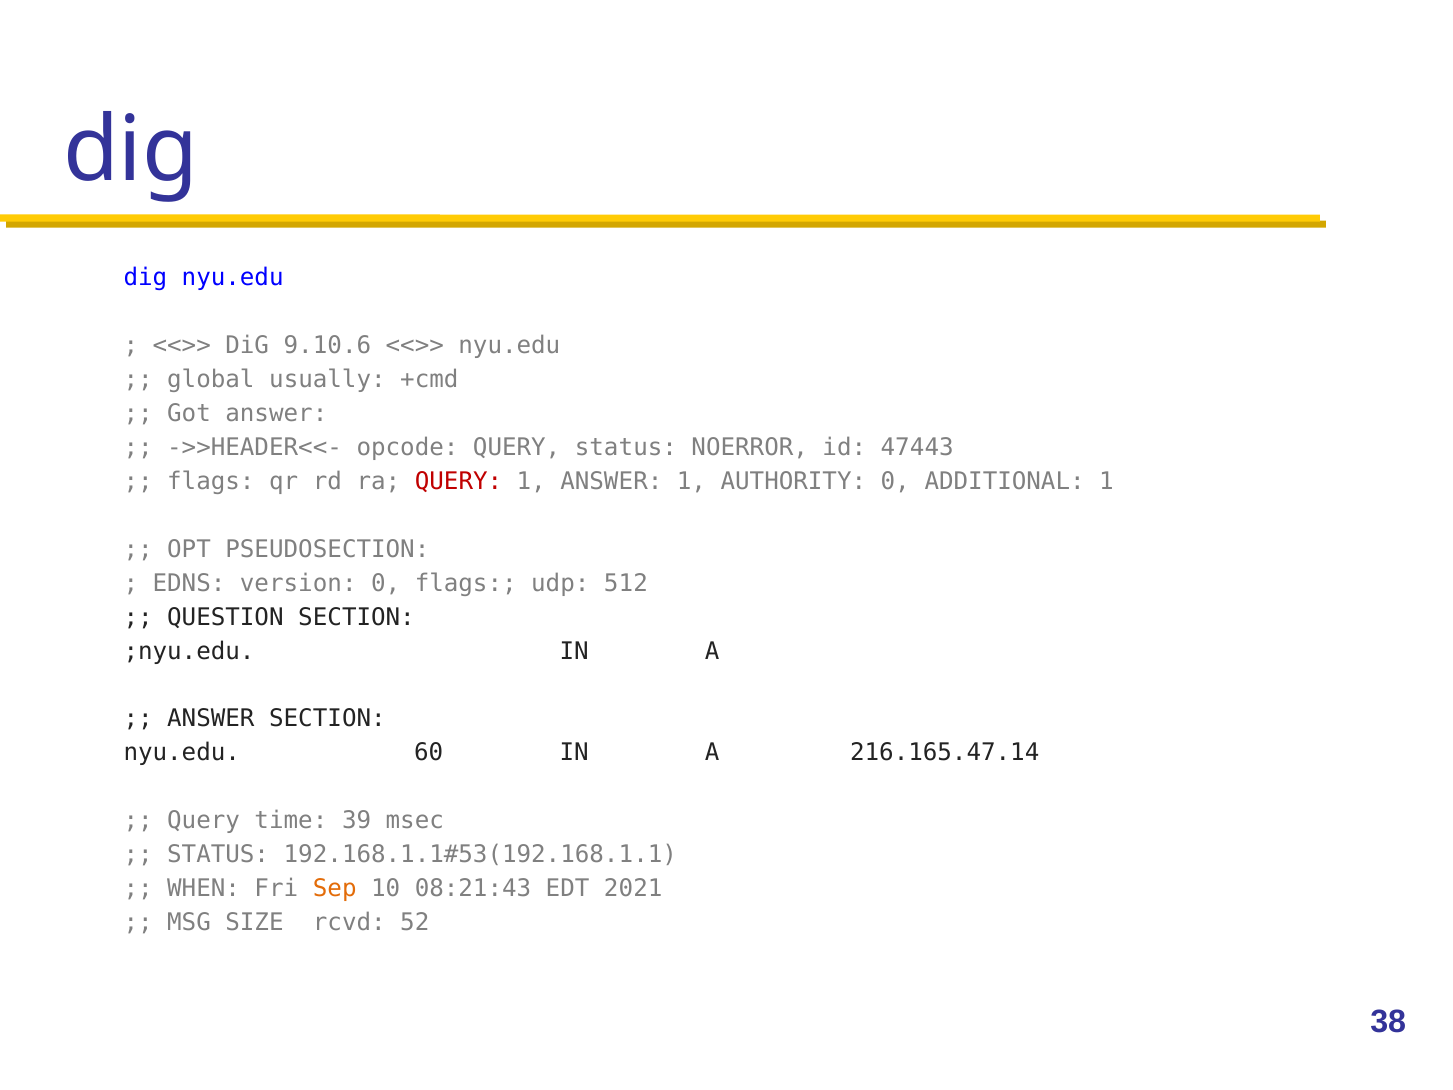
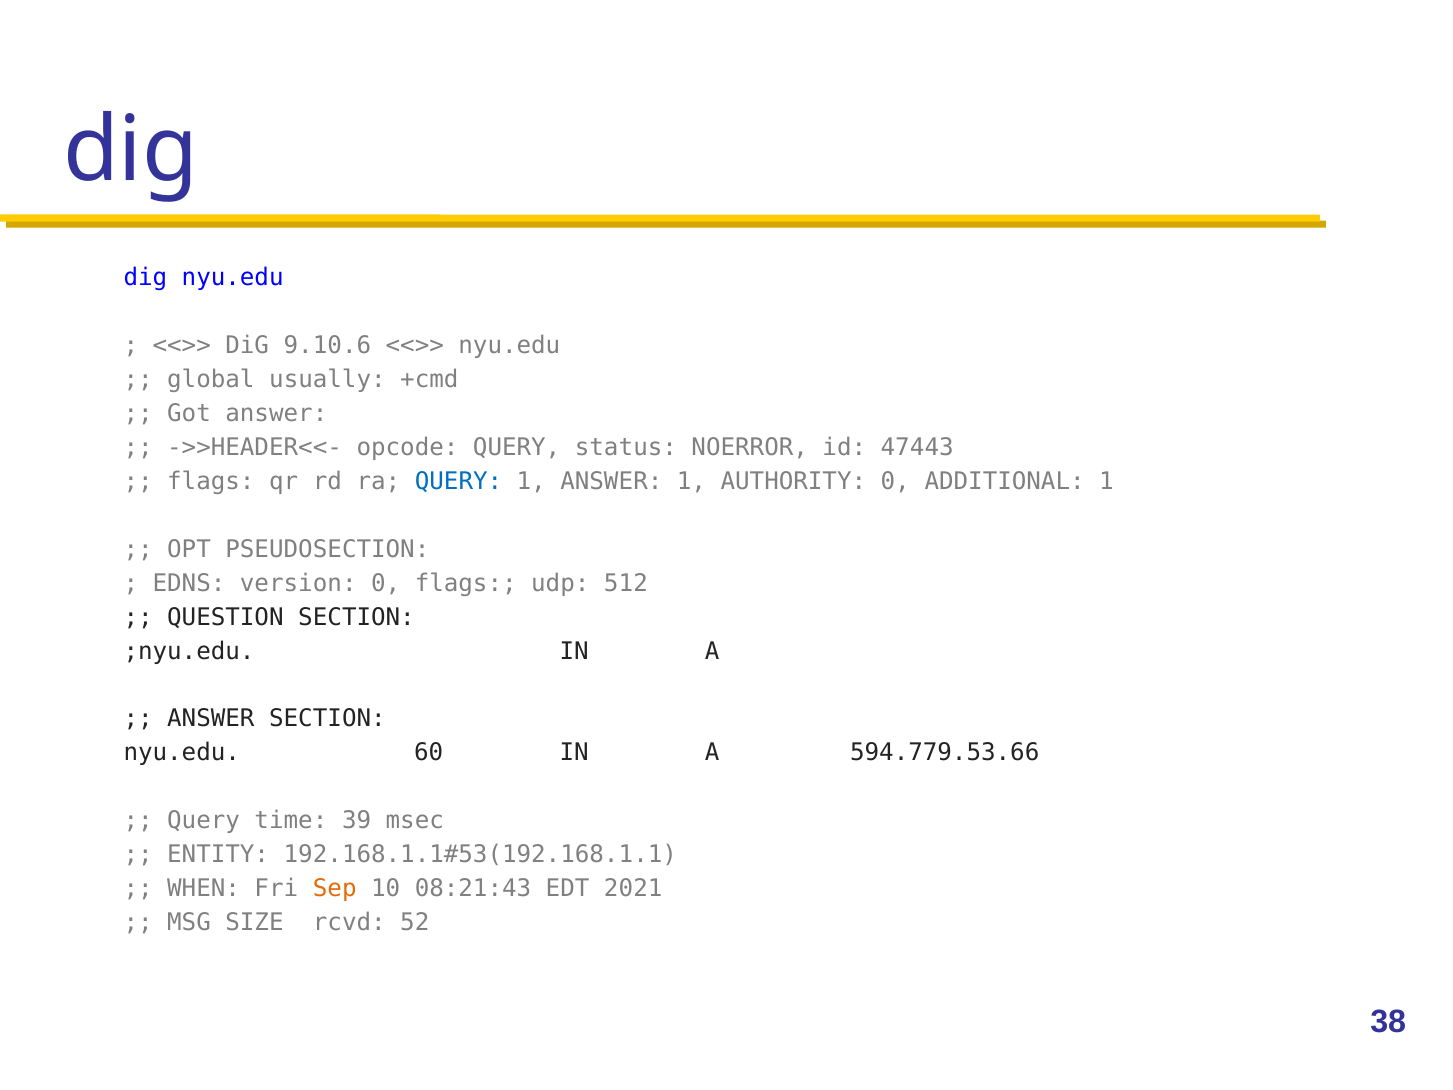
QUERY colour: red -> blue (459, 481)
216.165.47.14: 216.165.47.14 -> 594.779.53.66 (945, 753)
STATUS: STATUS -> ENTITY (218, 854)
